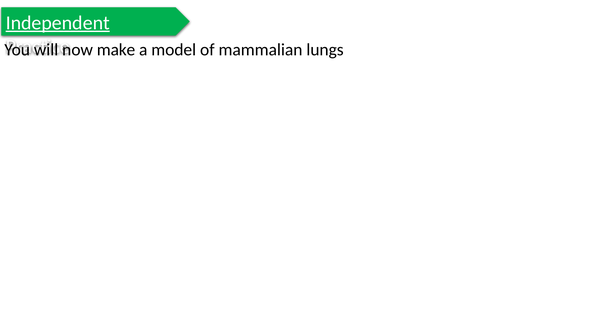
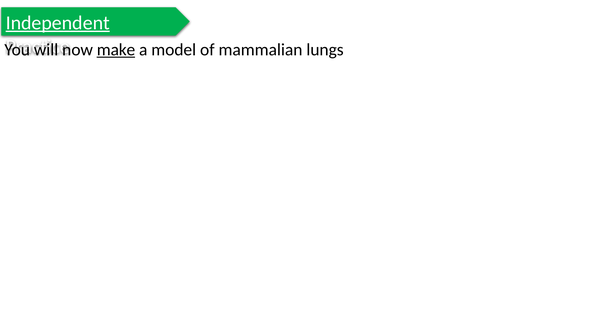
make underline: none -> present (116, 50)
